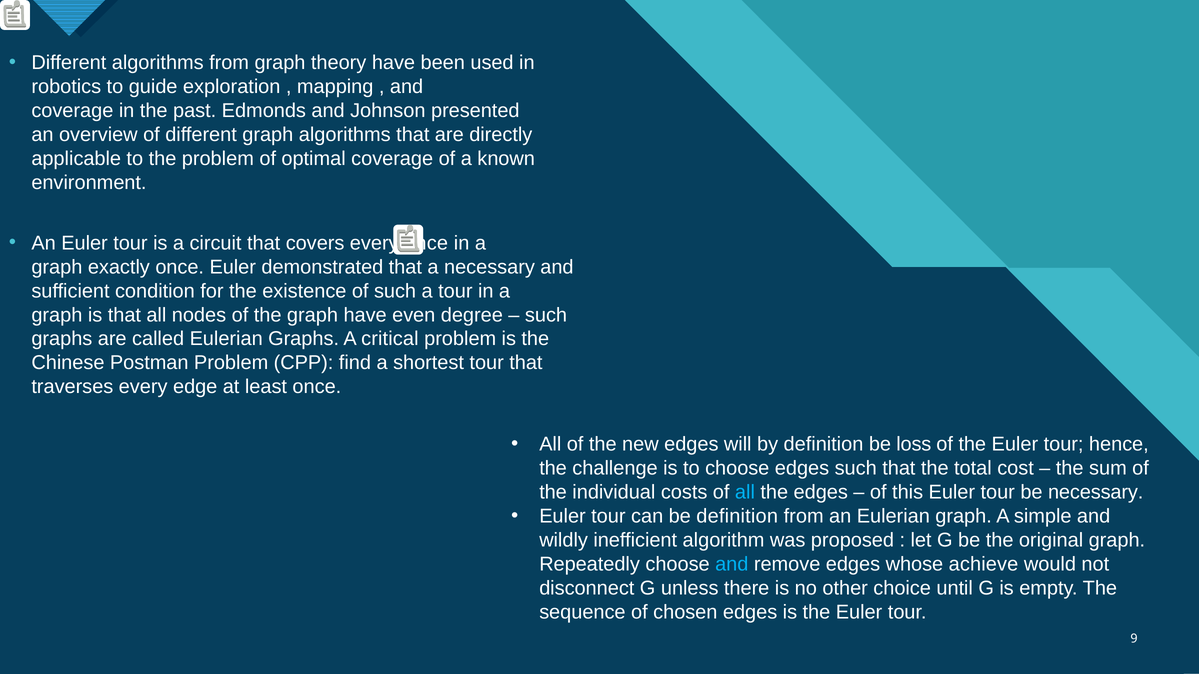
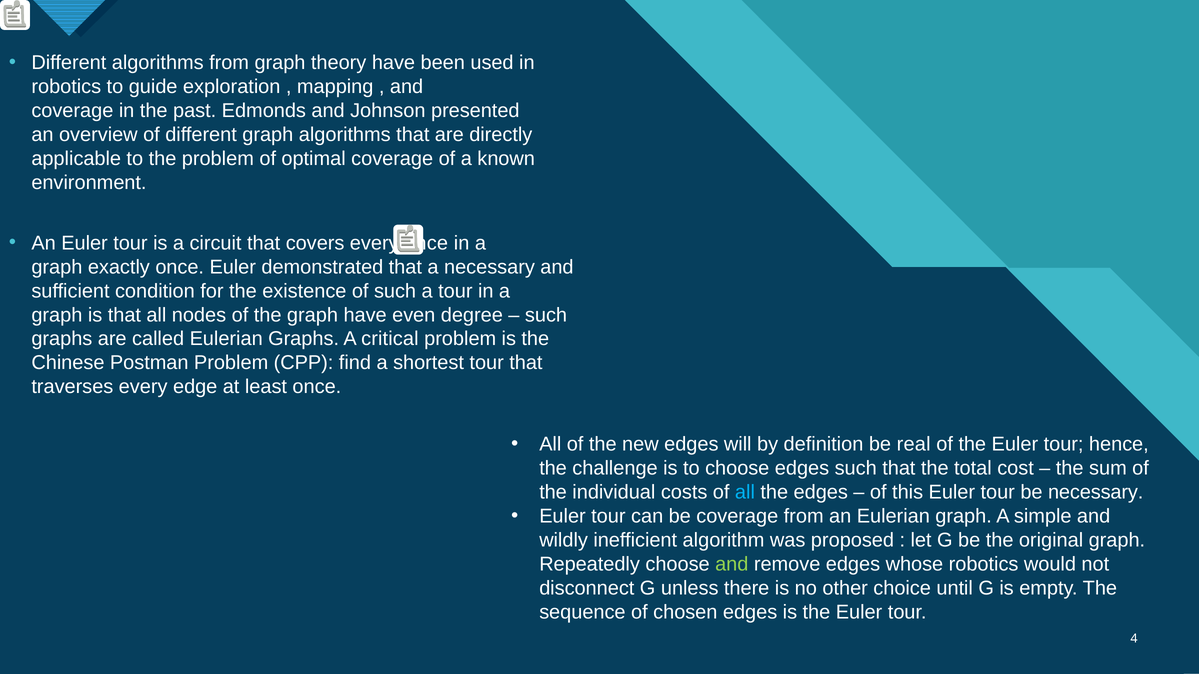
loss: loss -> real (914, 445)
be definition: definition -> coverage (737, 517)
and colour: light blue -> light green (732, 565)
whose achieve: achieve -> robotics (984, 565)
9: 9 -> 4 (1134, 639)
